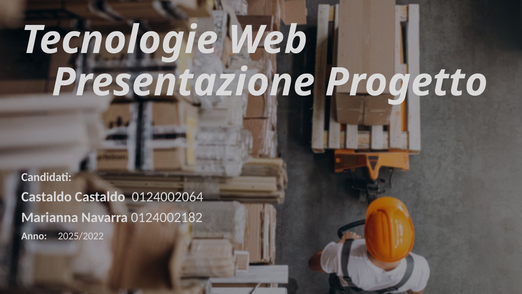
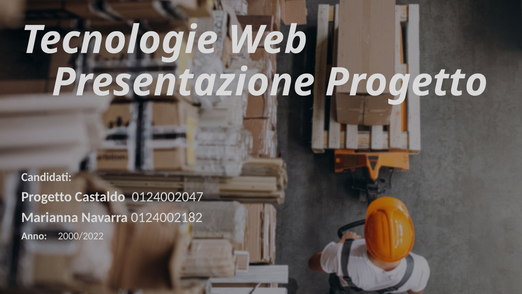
Castaldo: Castaldo -> Progetto (47, 196)
0124002064: 0124002064 -> 0124002047 (168, 196)
2025/2022: 2025/2022 -> 2000/2022 (81, 236)
